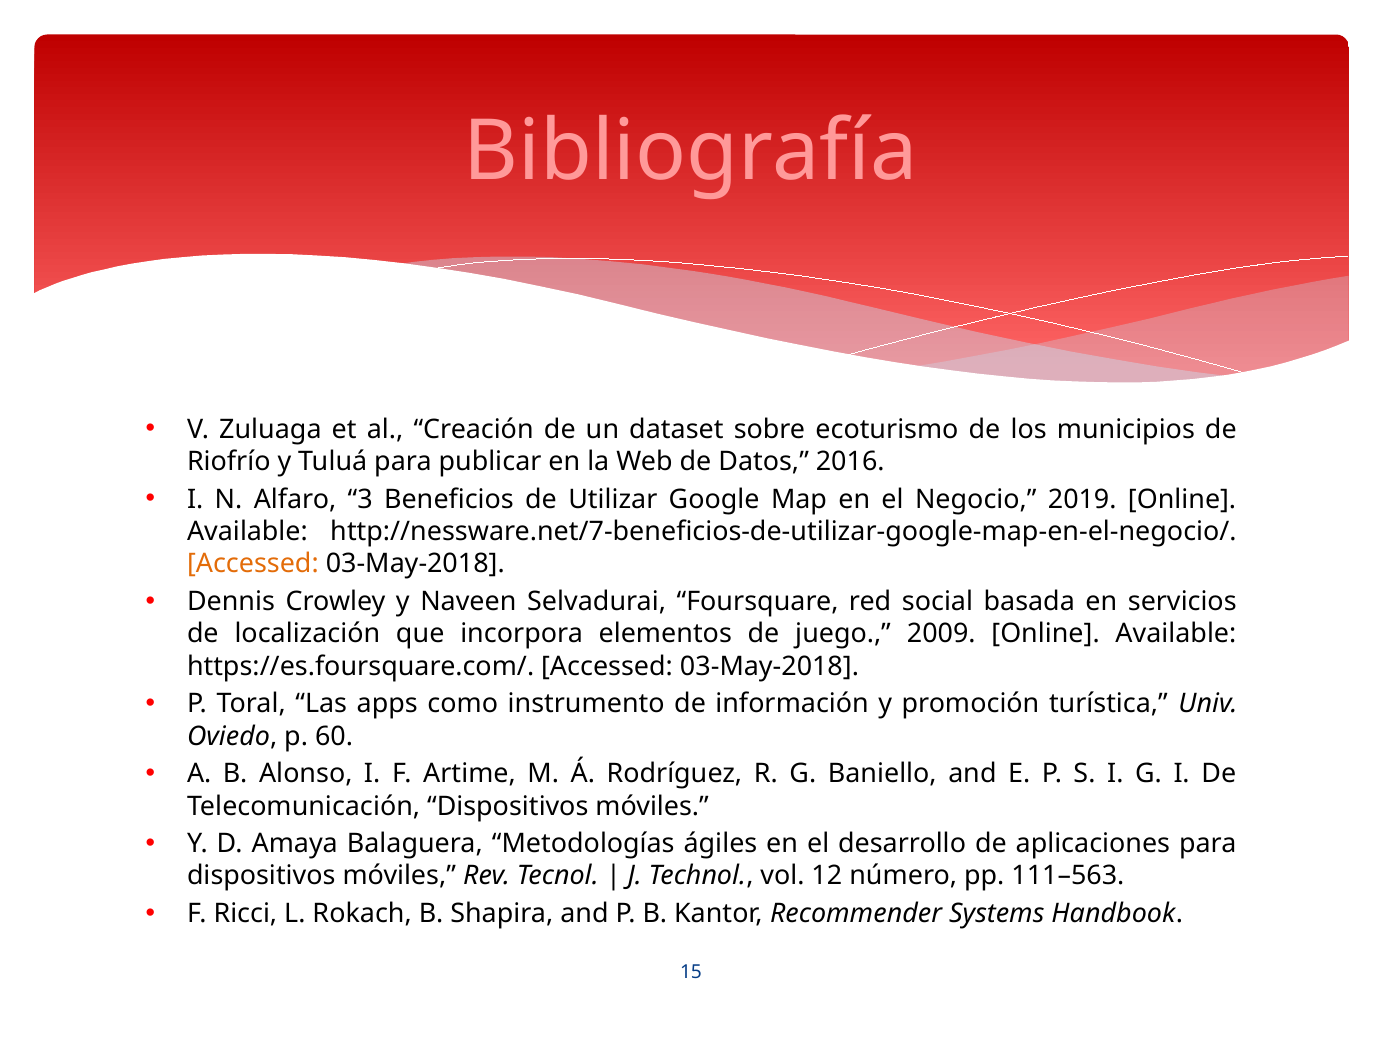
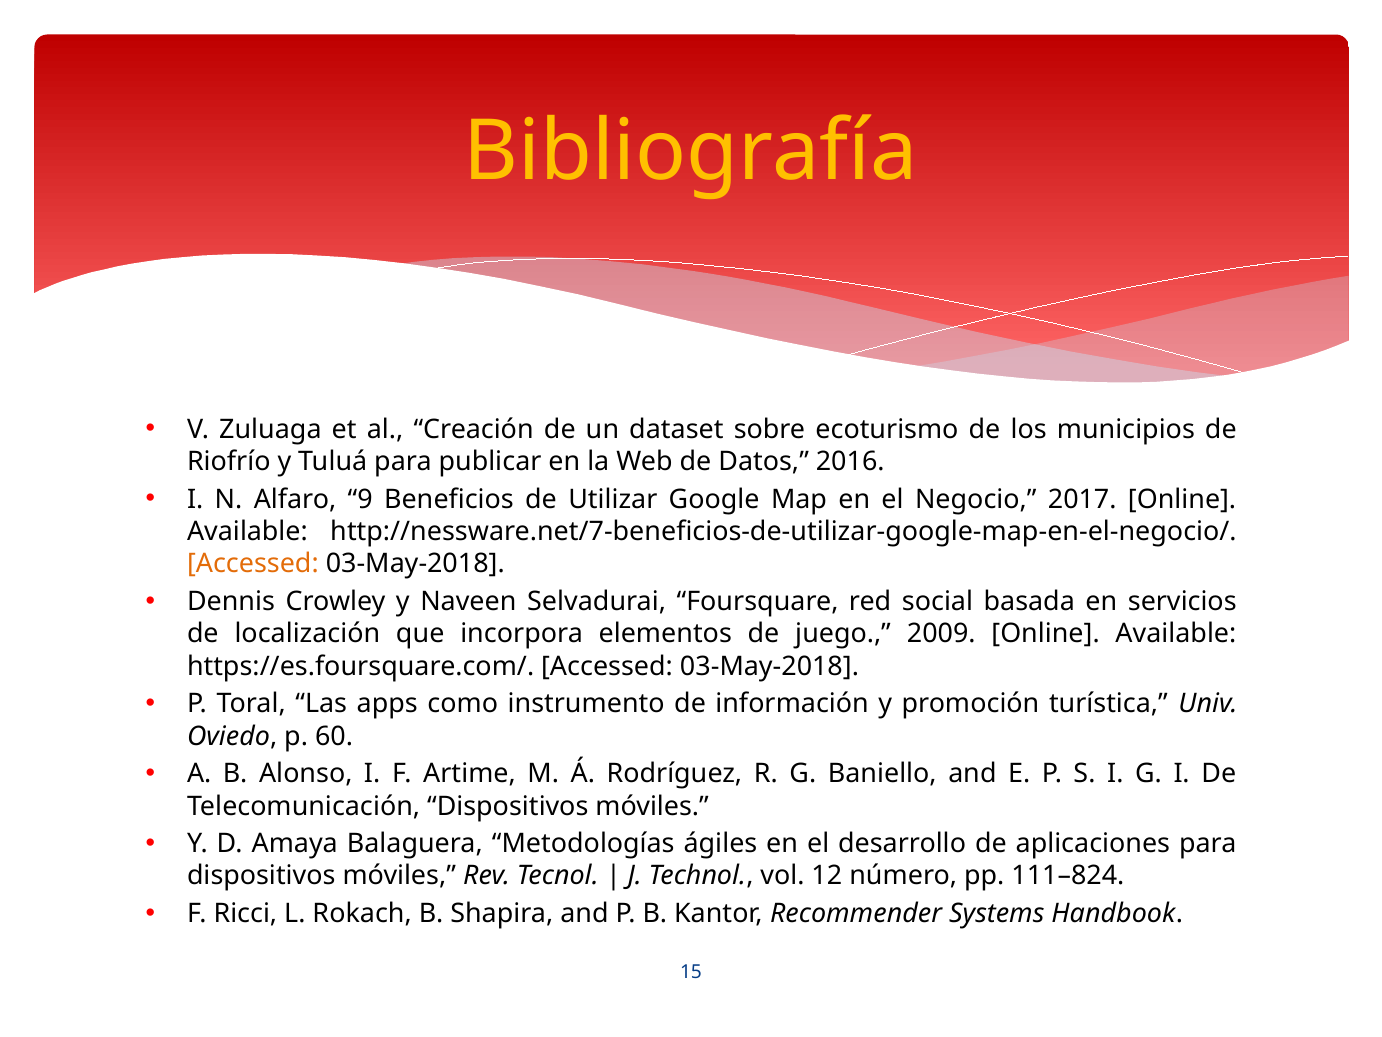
Bibliografía colour: pink -> yellow (691, 152)
3: 3 -> 9 (360, 499)
2019: 2019 -> 2017 (1082, 499)
111–563: 111–563 -> 111–824 (1068, 876)
